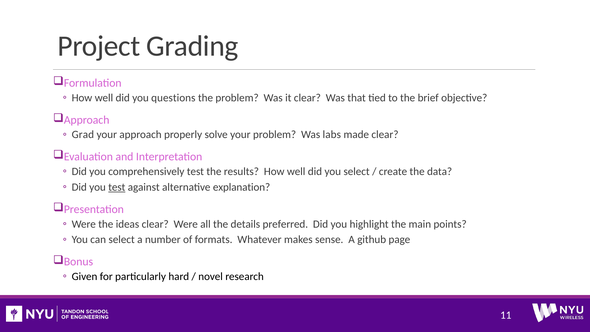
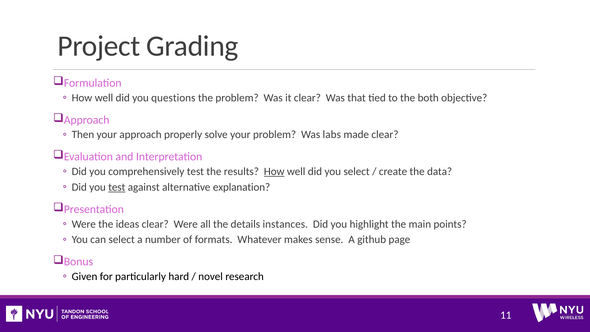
brief: brief -> both (428, 98)
Grad: Grad -> Then (83, 135)
How underline: none -> present (274, 171)
preferred: preferred -> instances (285, 224)
